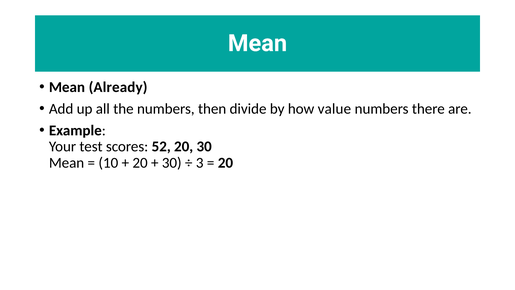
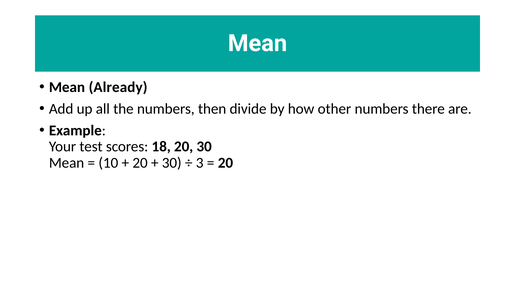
value: value -> other (334, 109)
52: 52 -> 18 (161, 146)
